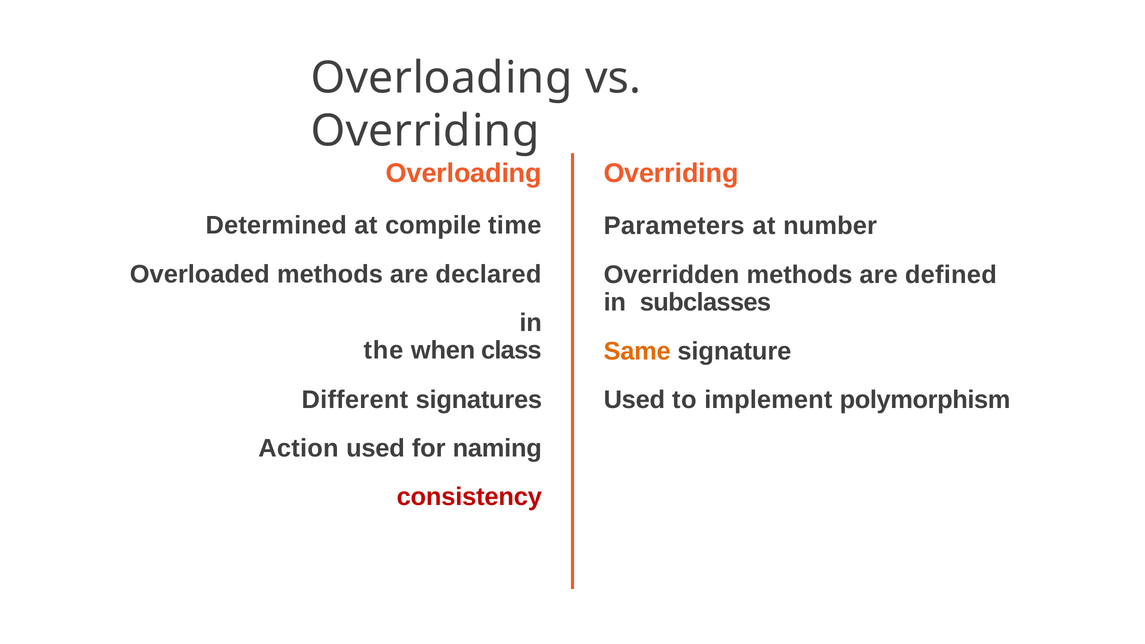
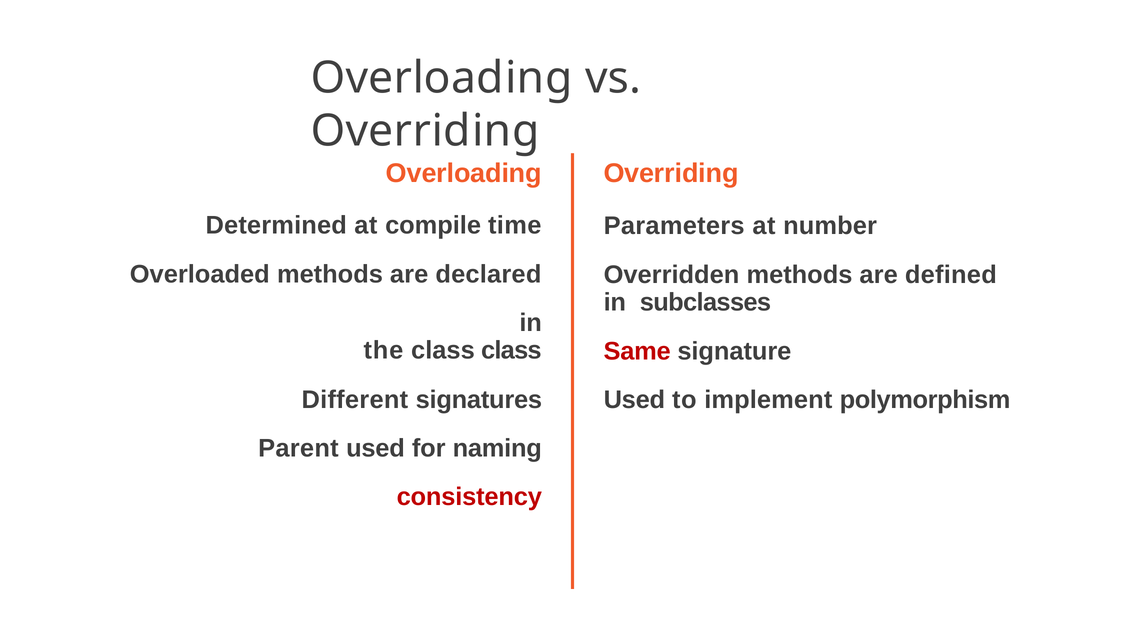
the when: when -> class (443, 350)
Same colour: orange -> red (637, 352)
Action: Action -> Parent (298, 448)
